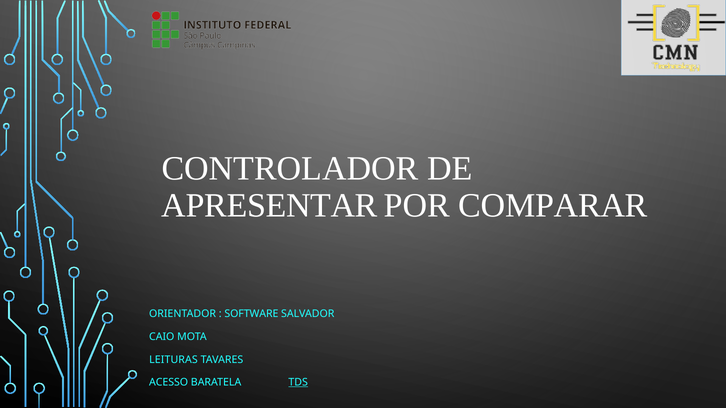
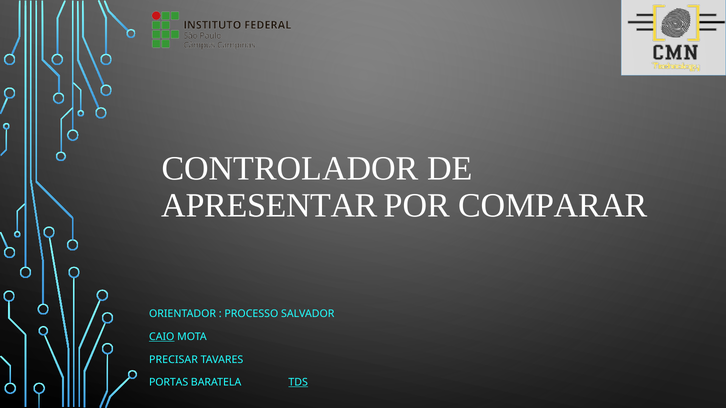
SOFTWARE: SOFTWARE -> PROCESSO (251, 314)
CAIO underline: none -> present (162, 337)
LEITURAS: LEITURAS -> PRECISAR (173, 360)
ACESSO: ACESSO -> PORTAS (169, 383)
